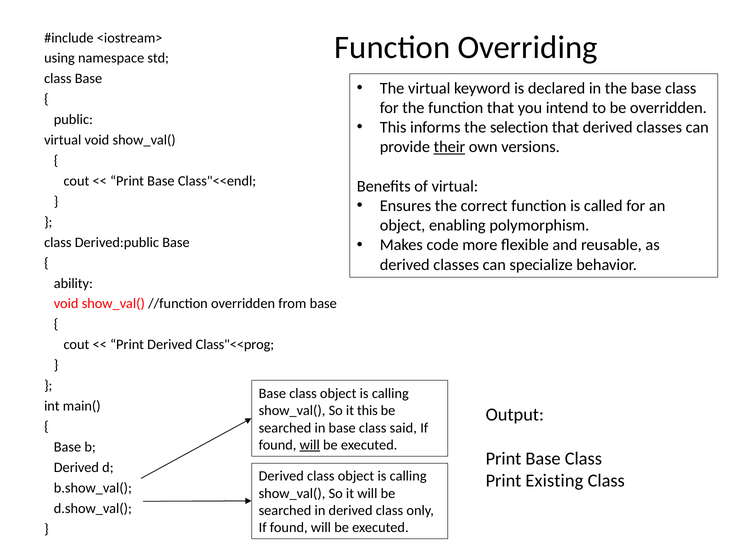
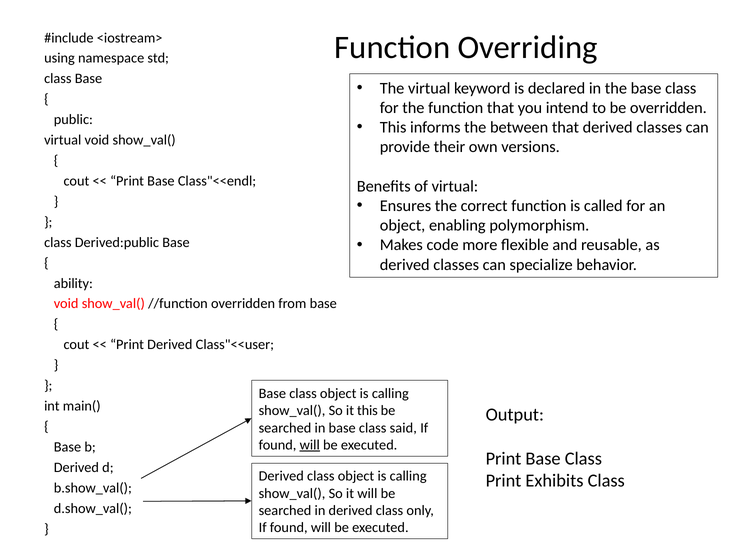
selection: selection -> between (519, 127)
their underline: present -> none (449, 147)
Class"<<prog: Class"<<prog -> Class"<<user (235, 345)
Existing: Existing -> Exhibits (554, 481)
